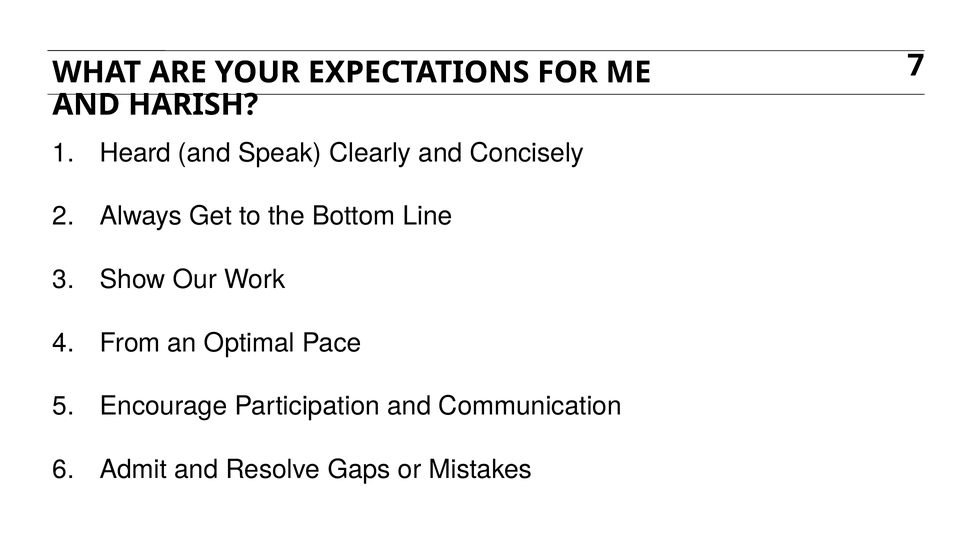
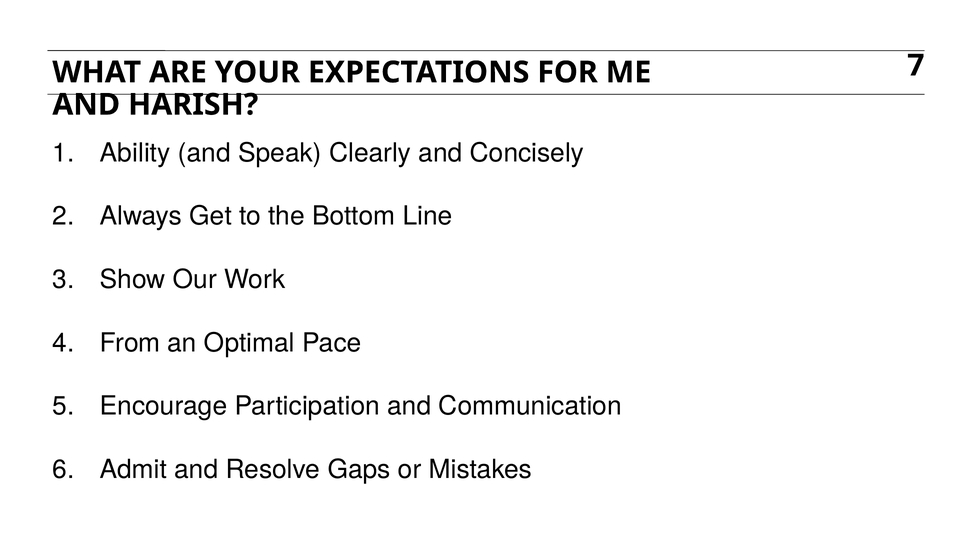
Heard: Heard -> Ability (135, 153)
